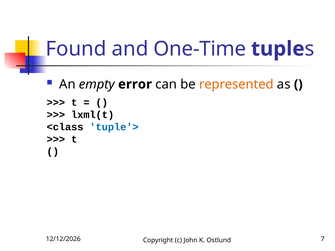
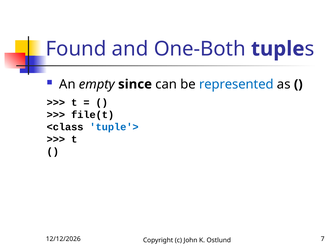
One-Time: One-Time -> One-Both (200, 49)
error: error -> since (135, 84)
represented colour: orange -> blue (236, 84)
lxml(t: lxml(t -> file(t (93, 115)
